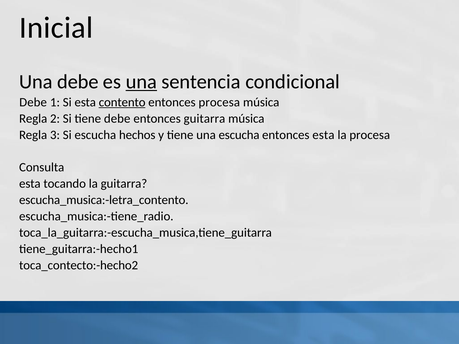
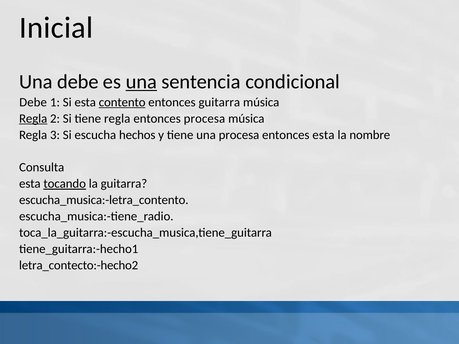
entonces procesa: procesa -> guitarra (219, 102)
Regla underline: none -> present (33, 119)
tiene debe: debe -> regla (117, 119)
entonces guitarra: guitarra -> procesa (204, 119)
una escucha: escucha -> procesa (239, 135)
la procesa: procesa -> nombre (370, 135)
tocando underline: none -> present (65, 184)
toca_contecto:-hecho2: toca_contecto:-hecho2 -> letra_contecto:-hecho2 (79, 265)
